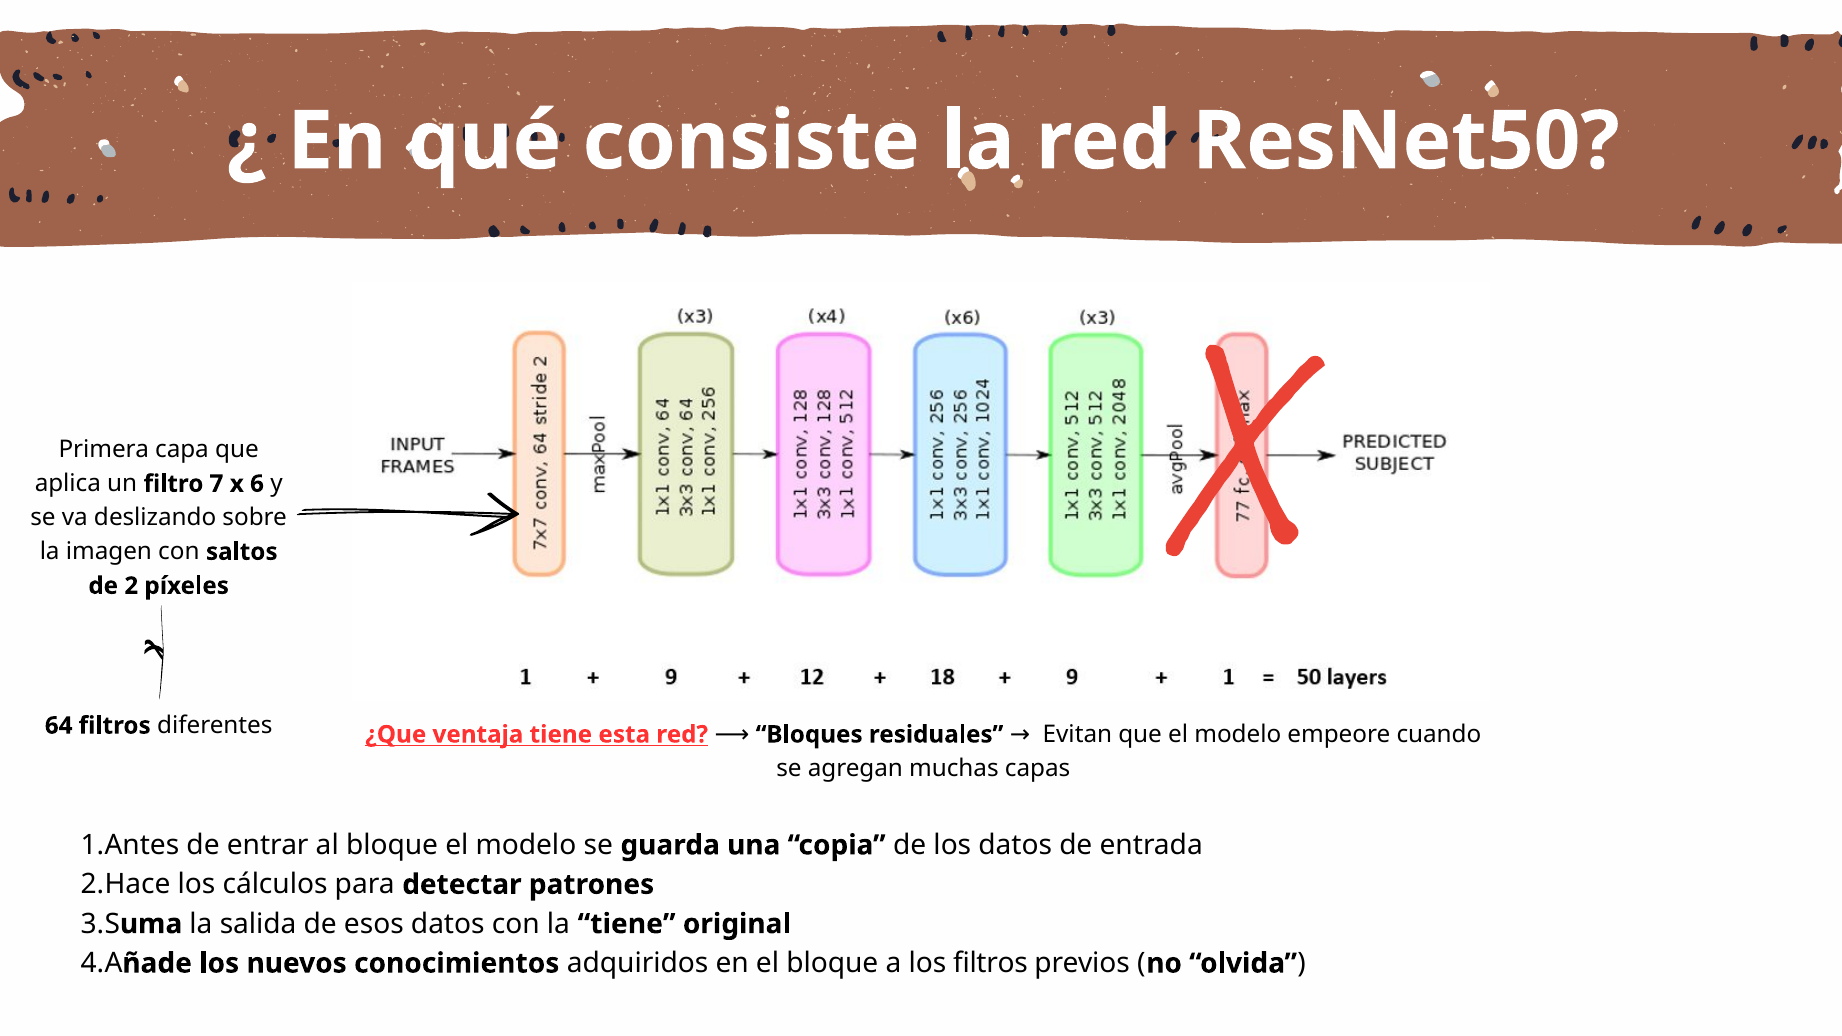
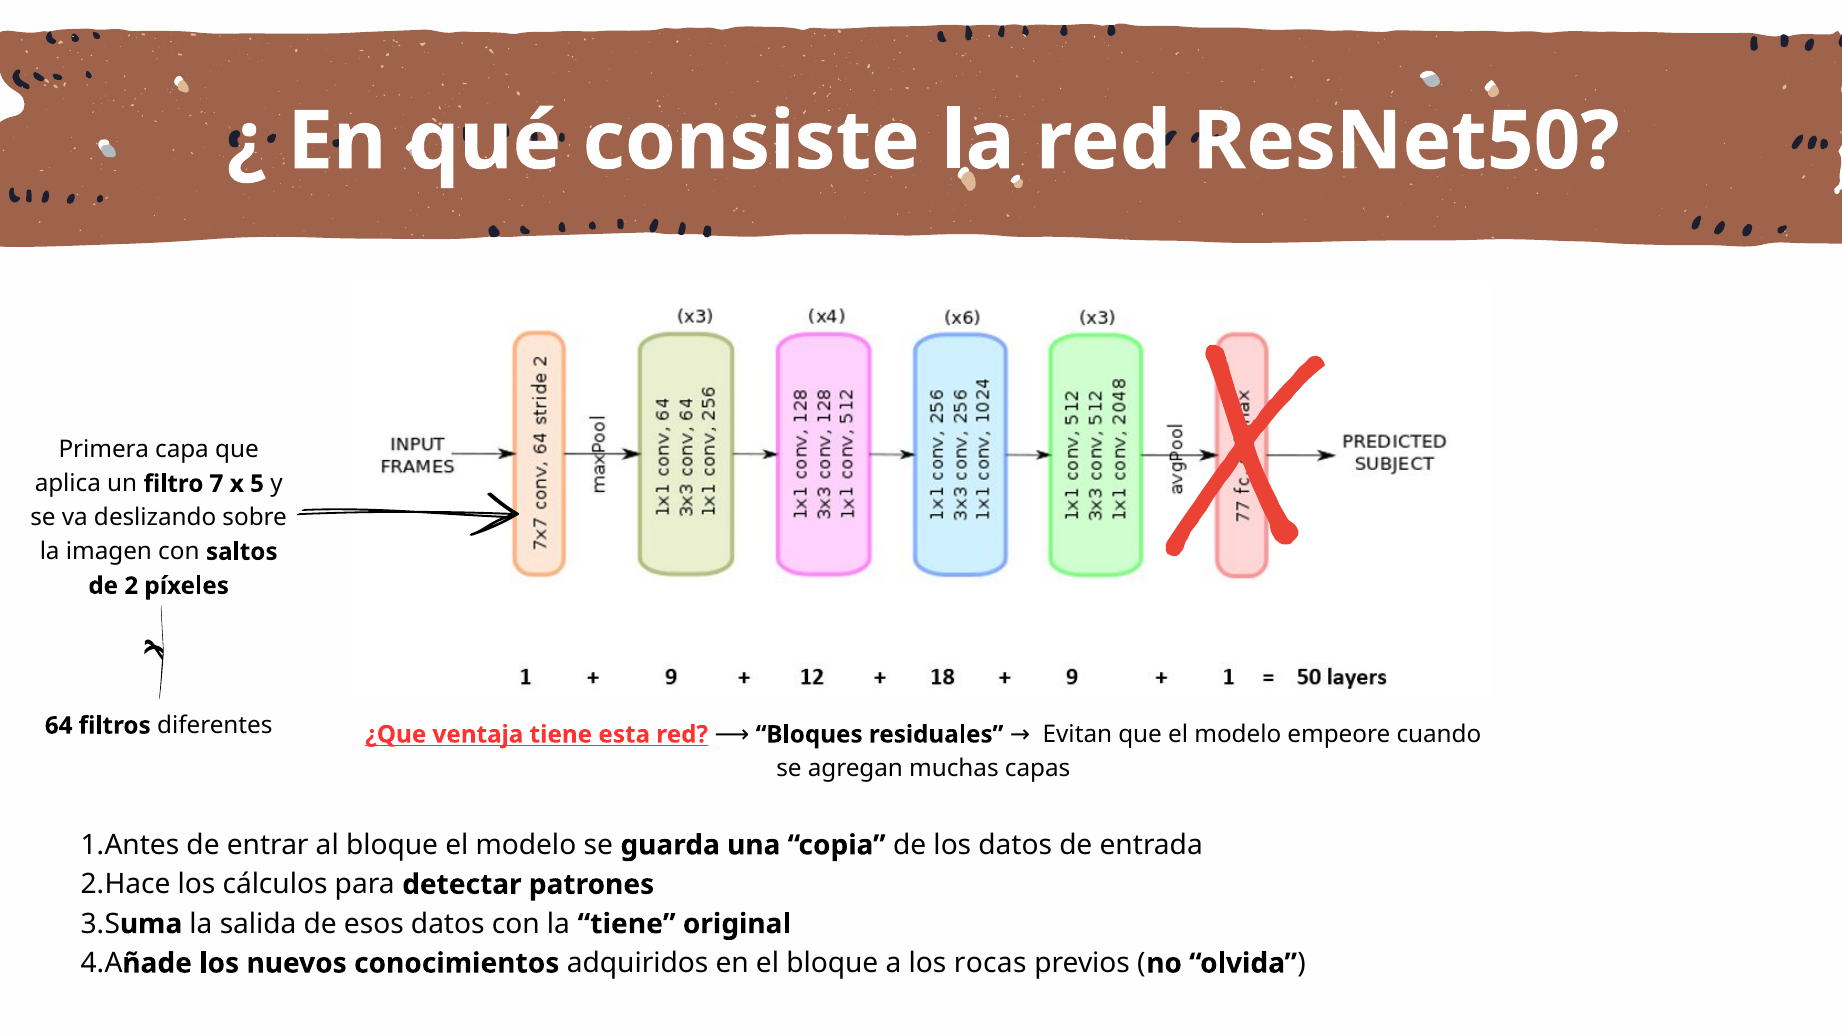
6: 6 -> 5 (257, 484)
los filtros: filtros -> rocas (990, 963)
